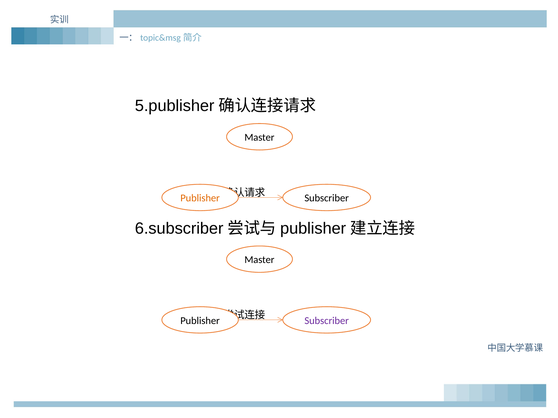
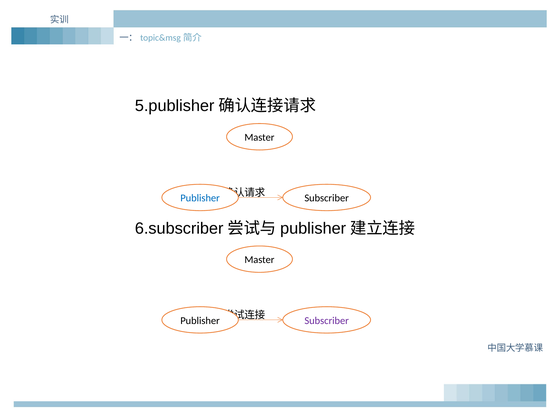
Publisher colour: orange -> blue (200, 198)
